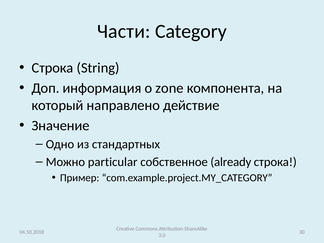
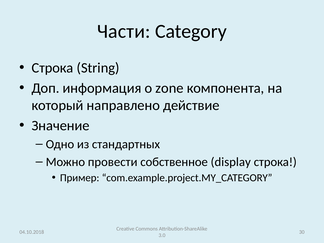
particular: particular -> провести (113, 162)
already: already -> display (231, 162)
